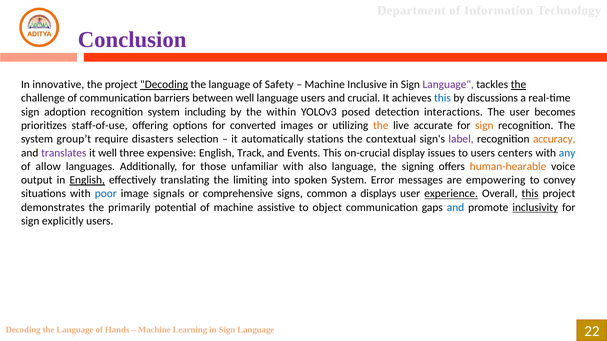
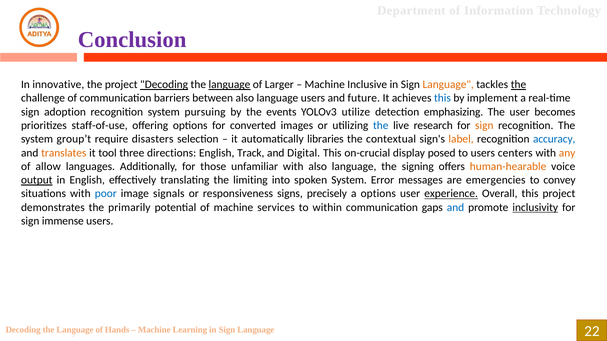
language underline: none -> present (229, 85)
Safety: Safety -> Larger (279, 85)
Language colour: purple -> orange (448, 85)
between well: well -> also (245, 98)
crucial: crucial -> future (364, 98)
discussions: discussions -> implement (492, 98)
including: including -> pursuing (205, 112)
within: within -> events (281, 112)
posed: posed -> utilize (356, 112)
interactions: interactions -> emphasizing (454, 112)
the colour: orange -> blue (381, 126)
accurate: accurate -> research (433, 126)
stations: stations -> libraries (325, 139)
label colour: purple -> orange (461, 139)
accuracy colour: orange -> blue (554, 139)
translates colour: purple -> orange (64, 153)
it well: well -> tool (108, 153)
expensive: expensive -> directions (172, 153)
Events: Events -> Digital (304, 153)
issues: issues -> posed (442, 153)
any colour: blue -> orange (567, 153)
output underline: none -> present (37, 180)
English underline: present -> none (87, 180)
empowering: empowering -> emergencies (496, 180)
comprehensive: comprehensive -> responsiveness (238, 194)
common: common -> precisely (327, 194)
a displays: displays -> options (378, 194)
this underline: present -> none (530, 194)
assistive: assistive -> services (276, 208)
object: object -> within (327, 208)
explicitly: explicitly -> immense (63, 221)
